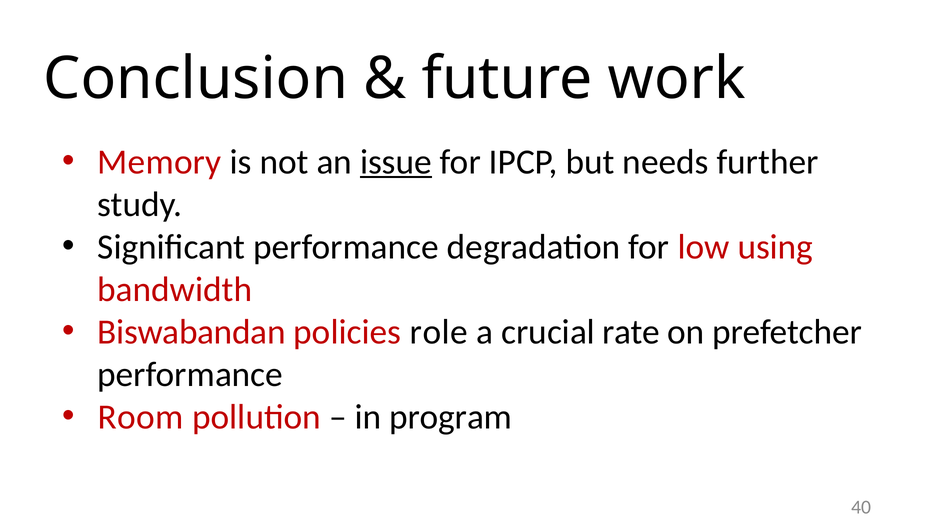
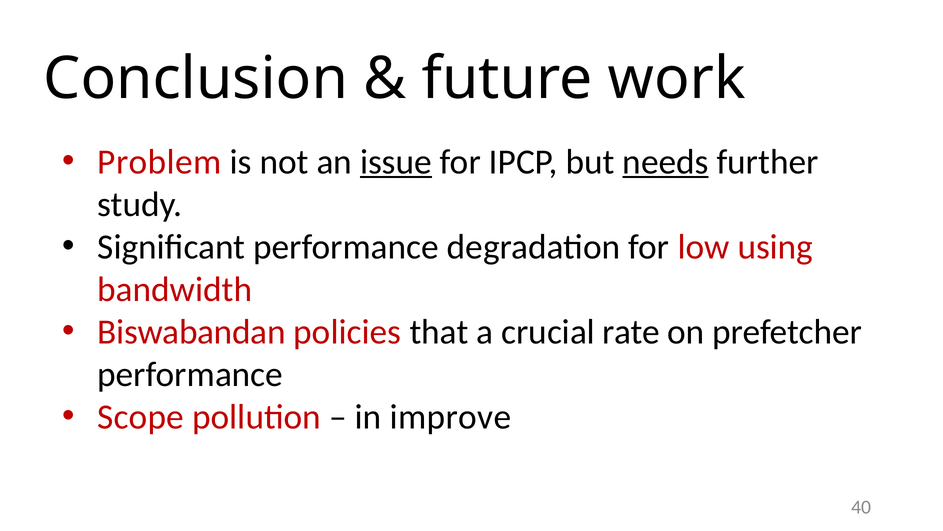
Memory: Memory -> Problem (159, 162)
needs underline: none -> present (666, 162)
role: role -> that (439, 332)
Room: Room -> Scope (141, 416)
program: program -> improve (451, 416)
